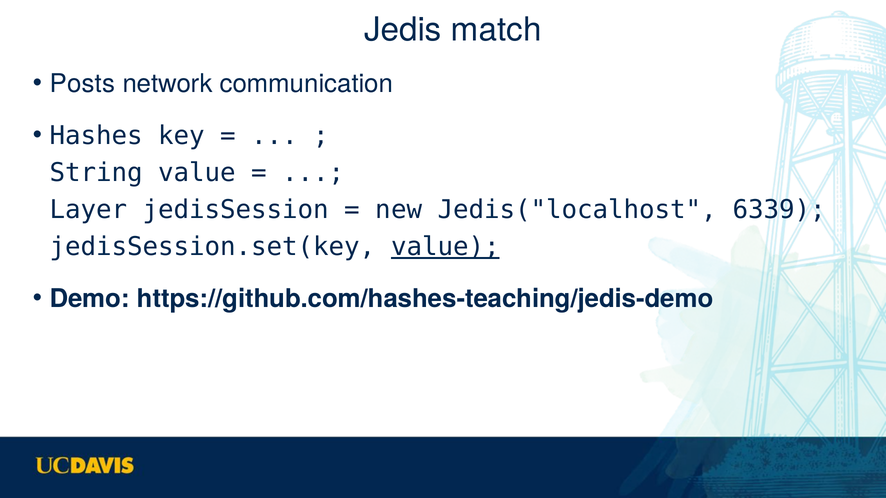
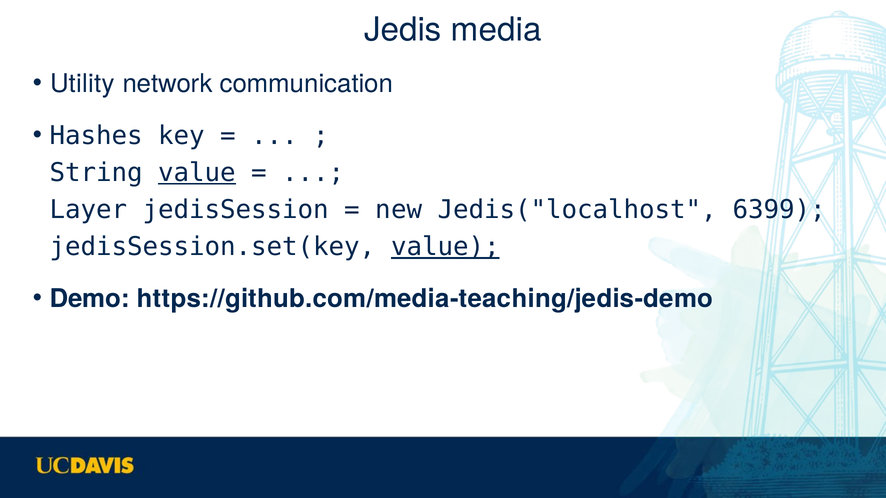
match: match -> media (496, 30)
Posts: Posts -> Utility (82, 84)
value underline: none -> present (197, 173)
6339: 6339 -> 6399 (779, 210)
https://github.com/hashes-teaching/jedis-demo: https://github.com/hashes-teaching/jedis-demo -> https://github.com/media-teaching/jedis-demo (425, 299)
